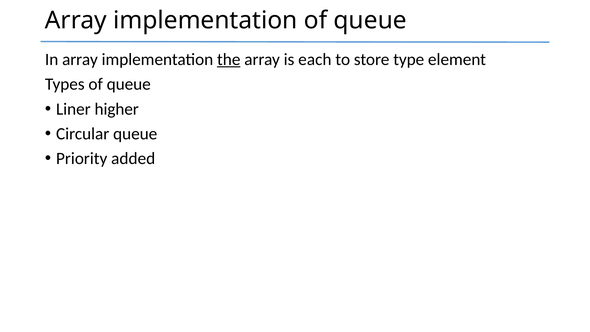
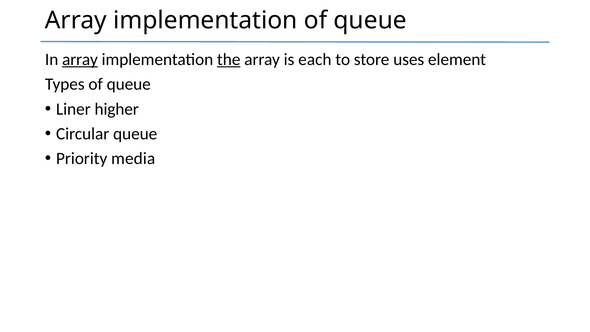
array underline: none -> present (80, 60)
type: type -> uses (409, 60)
added: added -> media (133, 158)
